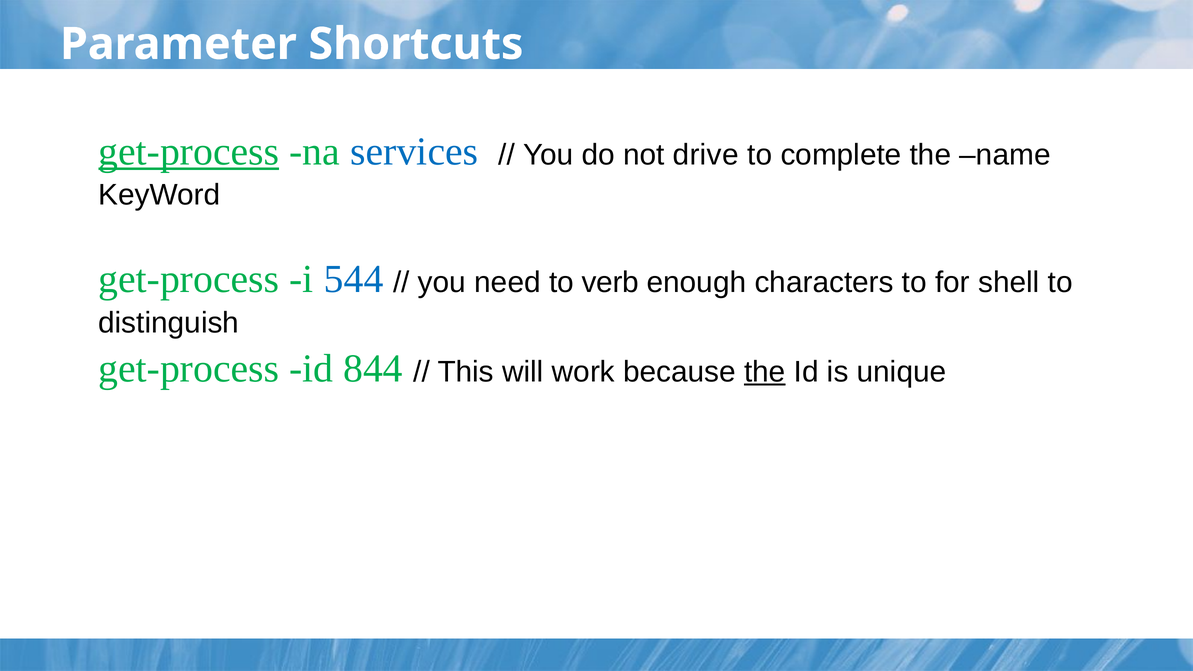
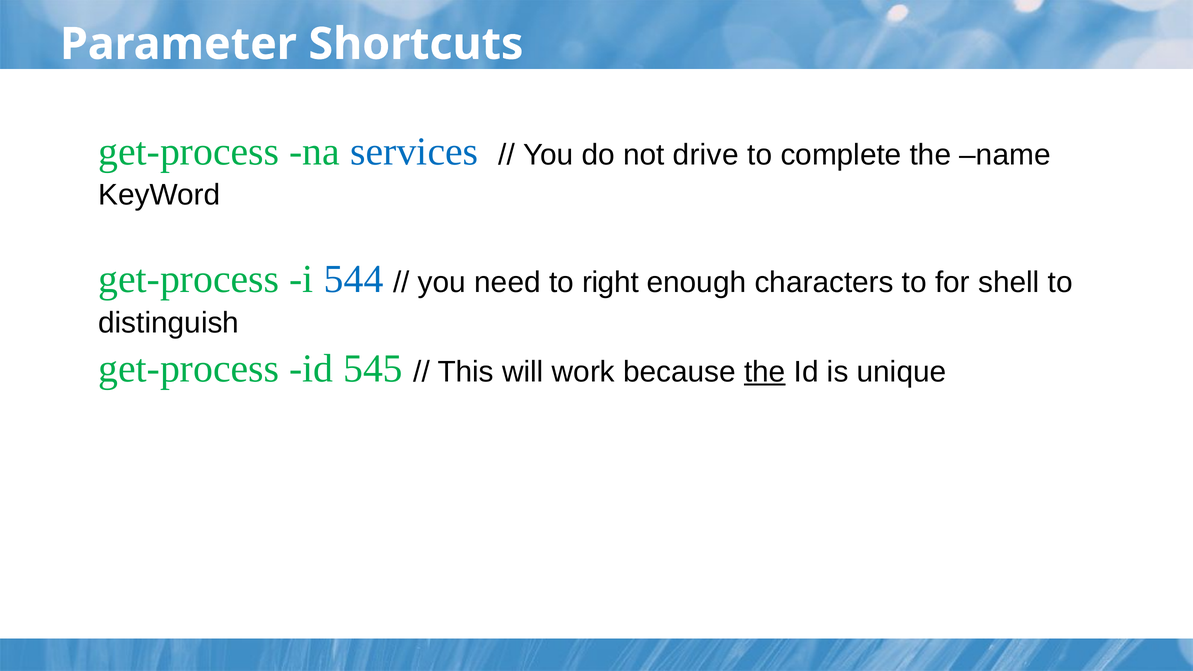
get-process underline: present -> none (189, 152)
verb: verb -> right (610, 282)
844: 844 -> 545 (373, 368)
